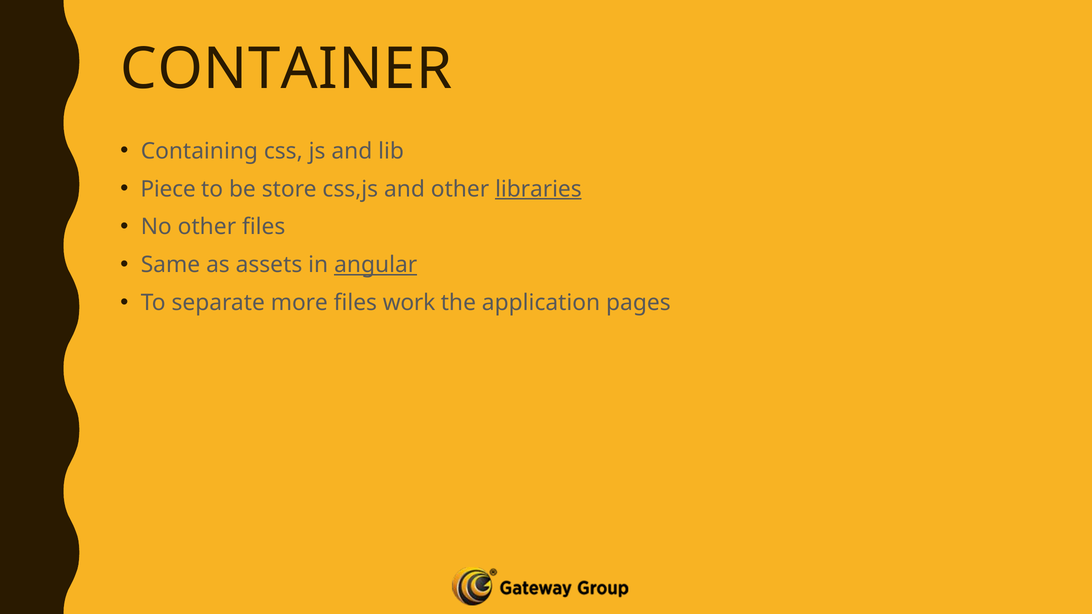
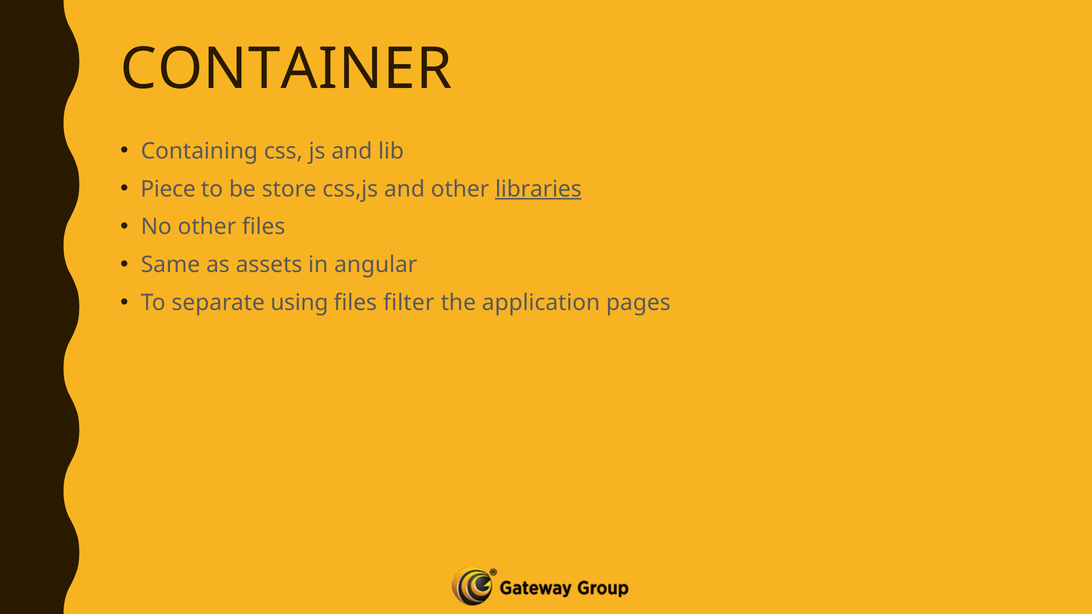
angular underline: present -> none (376, 265)
more: more -> using (299, 303)
work: work -> filter (409, 303)
